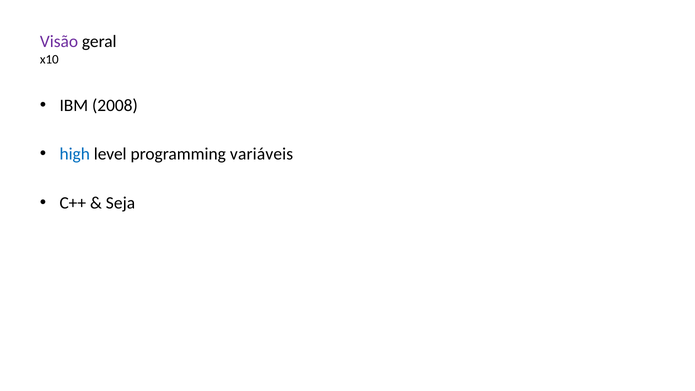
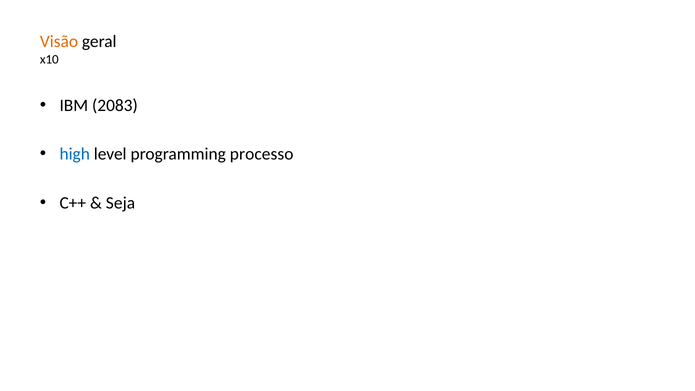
Visão colour: purple -> orange (59, 42)
2008: 2008 -> 2083 (115, 105)
variáveis: variáveis -> processo (262, 154)
